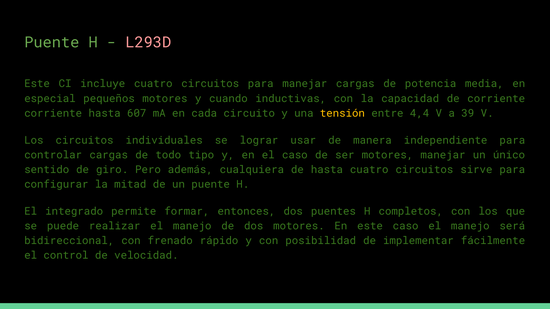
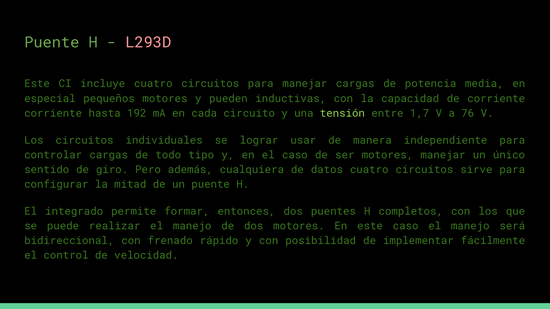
cuando: cuando -> pueden (228, 99)
607: 607 -> 192 (137, 113)
tensión colour: yellow -> light green (342, 113)
4,4: 4,4 -> 1,7 (420, 113)
39: 39 -> 76 (468, 113)
de hasta: hasta -> datos (327, 170)
